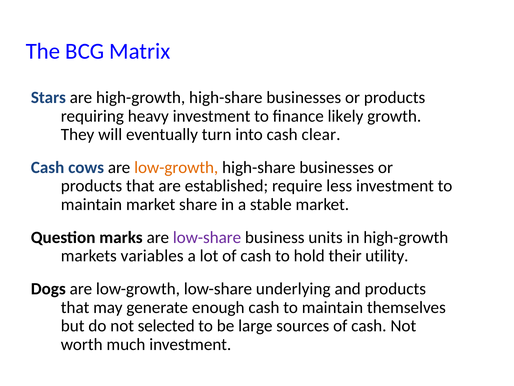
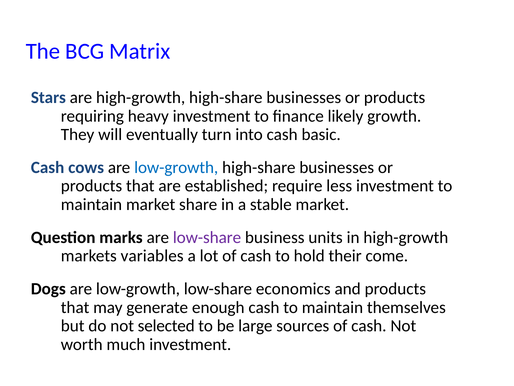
clear: clear -> basic (321, 134)
low-growth colour: orange -> blue (176, 167)
utility: utility -> come (387, 256)
underlying: underlying -> economics (293, 289)
